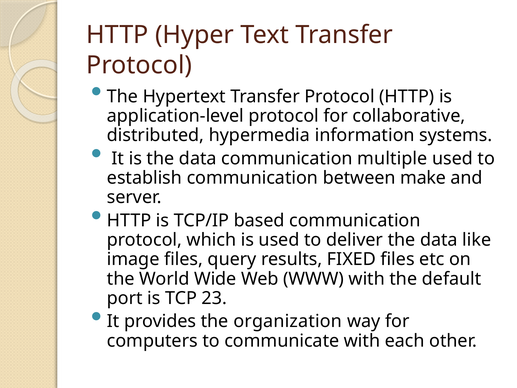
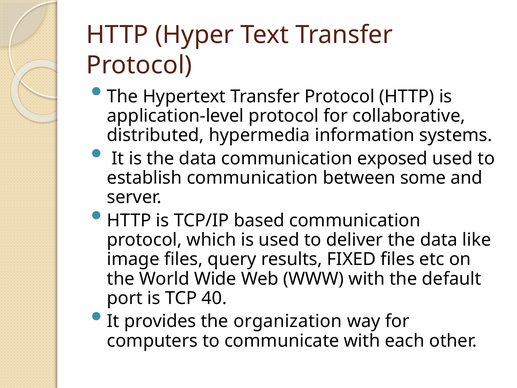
multiple: multiple -> exposed (392, 158)
make: make -> some (423, 178)
23: 23 -> 40 (214, 298)
